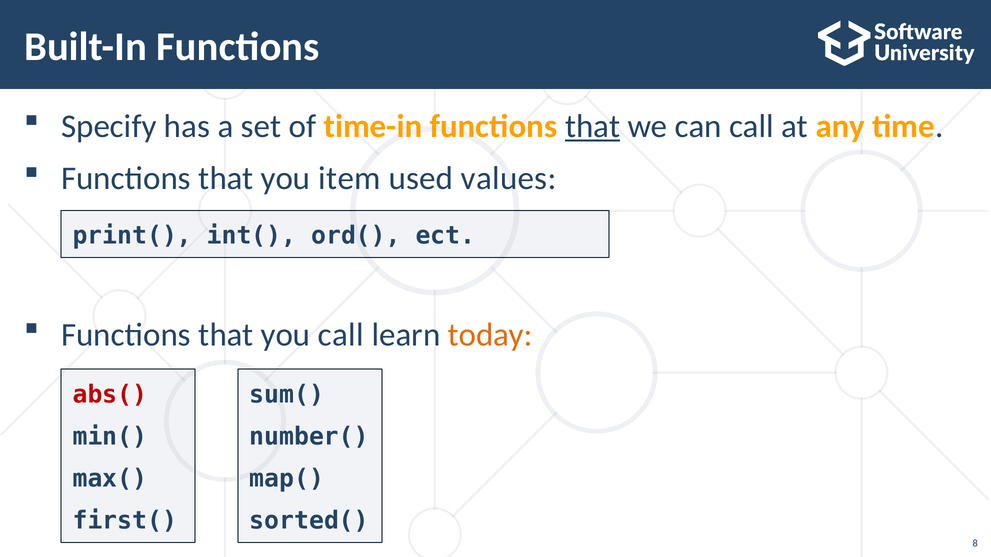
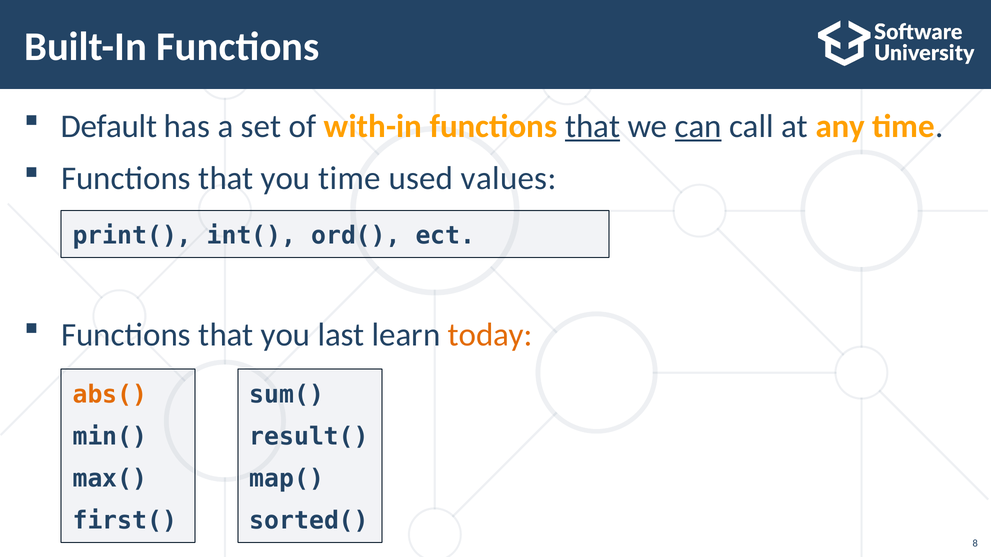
Specify: Specify -> Default (109, 127)
time-in: time-in -> with-in (373, 127)
can underline: none -> present (698, 127)
you item: item -> time (349, 179)
you call: call -> last (341, 335)
abs( colour: red -> orange (110, 395)
number(: number( -> result( (309, 437)
